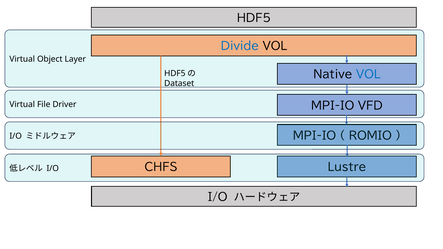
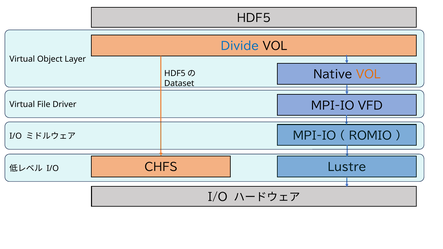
VOL colour: blue -> orange (368, 75)
